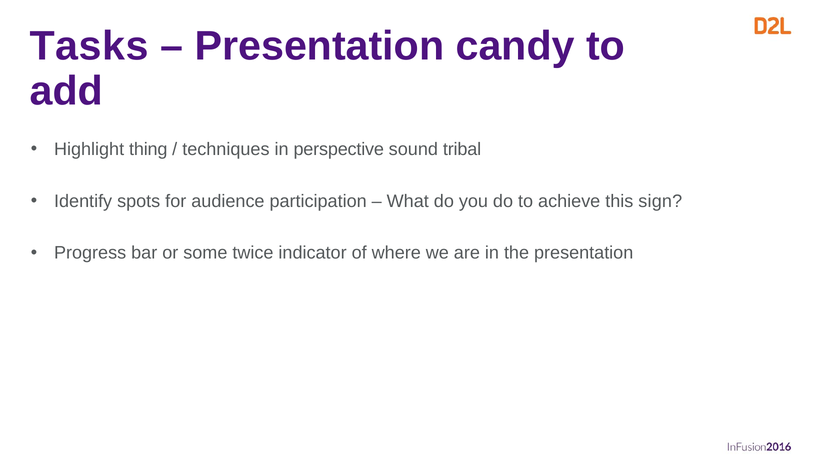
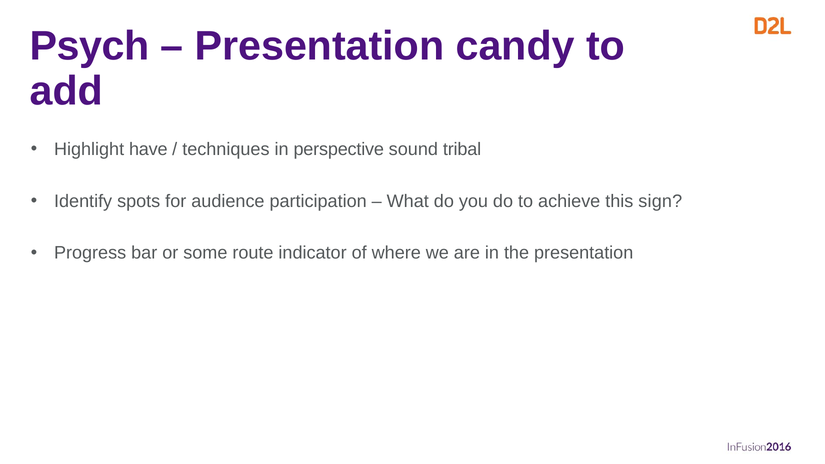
Tasks: Tasks -> Psych (90, 46)
thing: thing -> have (148, 149)
twice: twice -> route (253, 253)
